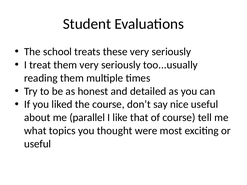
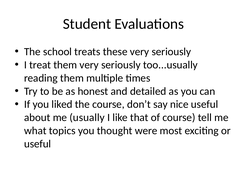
parallel: parallel -> usually (87, 118)
